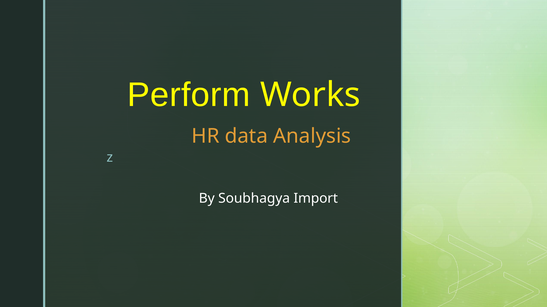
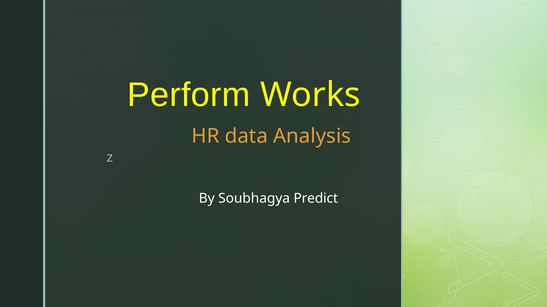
Import: Import -> Predict (316, 199)
